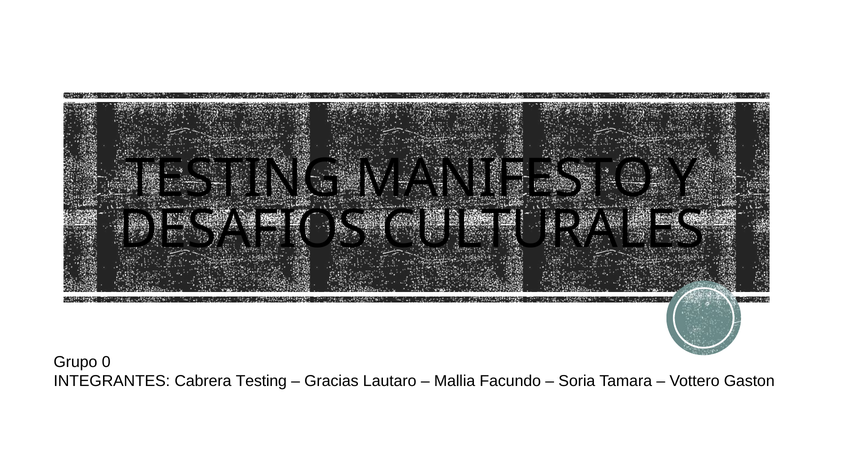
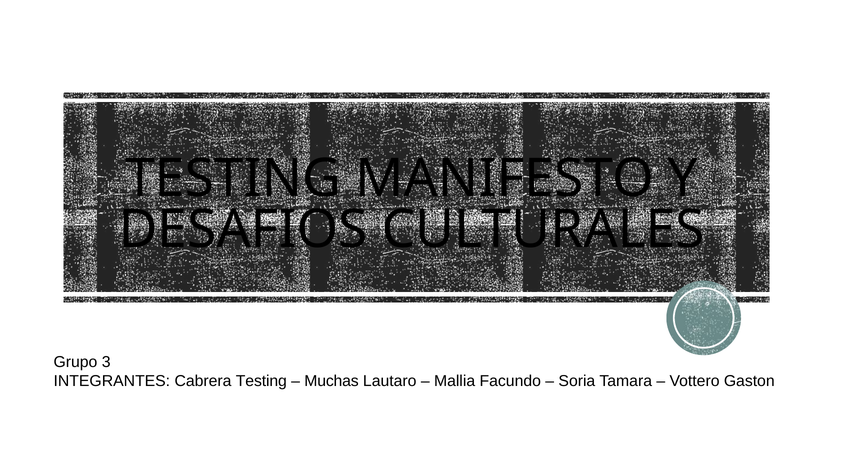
0: 0 -> 3 (106, 363)
Gracias: Gracias -> Muchas (332, 381)
